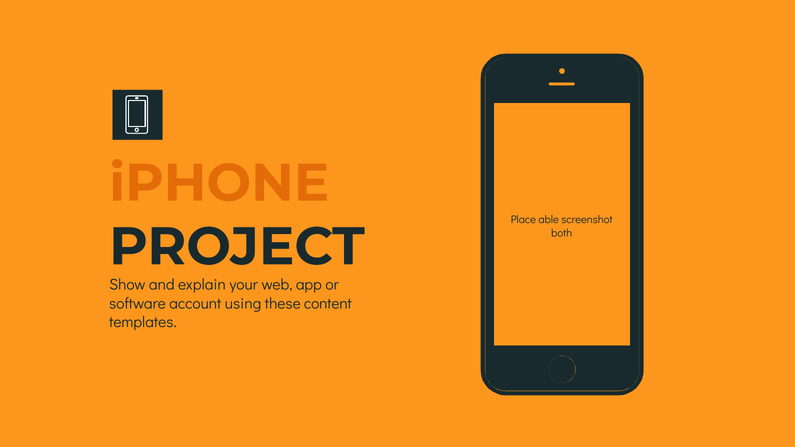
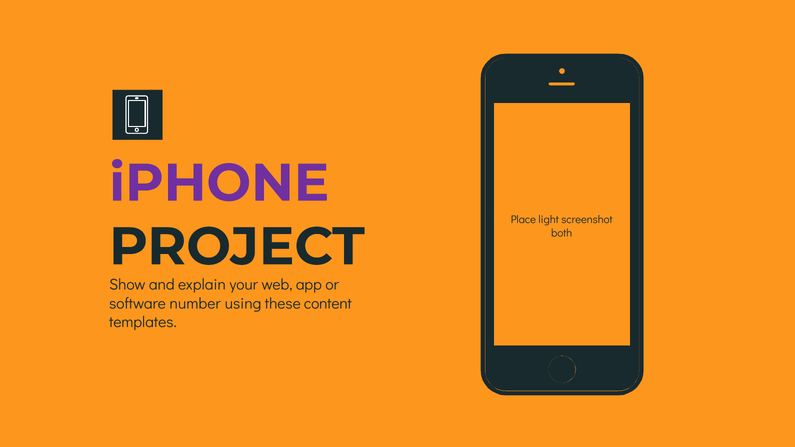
iPHONE colour: orange -> purple (219, 183)
able: able -> light (549, 220)
account: account -> number (195, 304)
